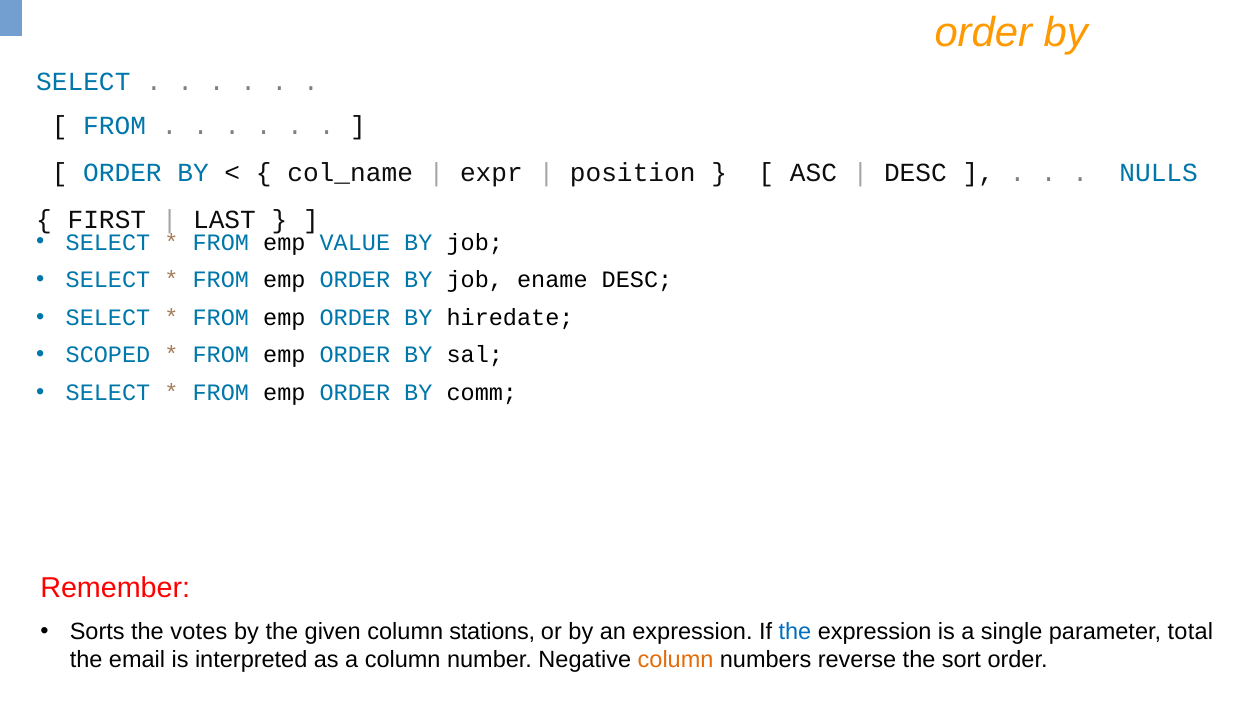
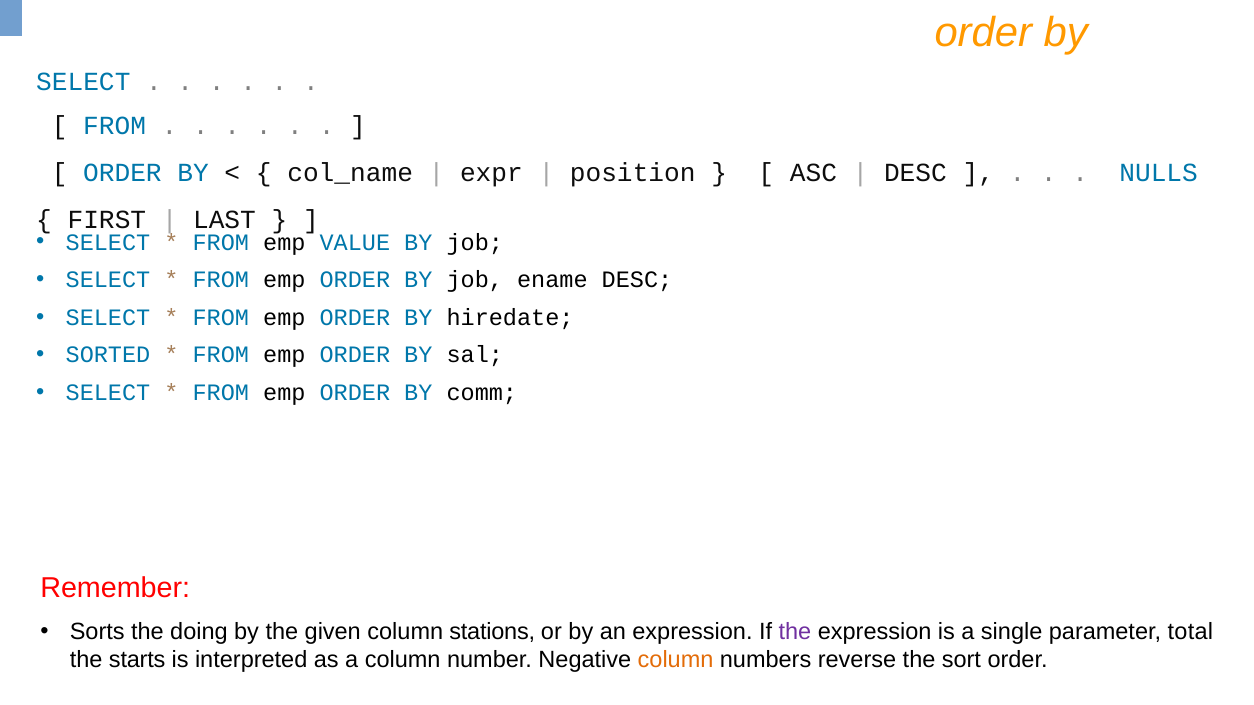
SCOPED: SCOPED -> SORTED (108, 355)
votes: votes -> doing (199, 632)
the colour: blue -> purple (795, 632)
email: email -> starts (137, 660)
